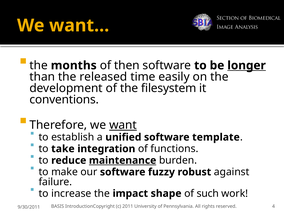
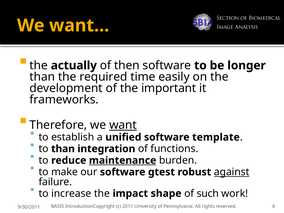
months: months -> actually (74, 65)
longer underline: present -> none (247, 65)
released: released -> required (103, 77)
filesystem: filesystem -> important (169, 88)
conventions: conventions -> frameworks (64, 100)
to take: take -> than (63, 149)
fuzzy: fuzzy -> gtest (161, 172)
against underline: none -> present (232, 172)
